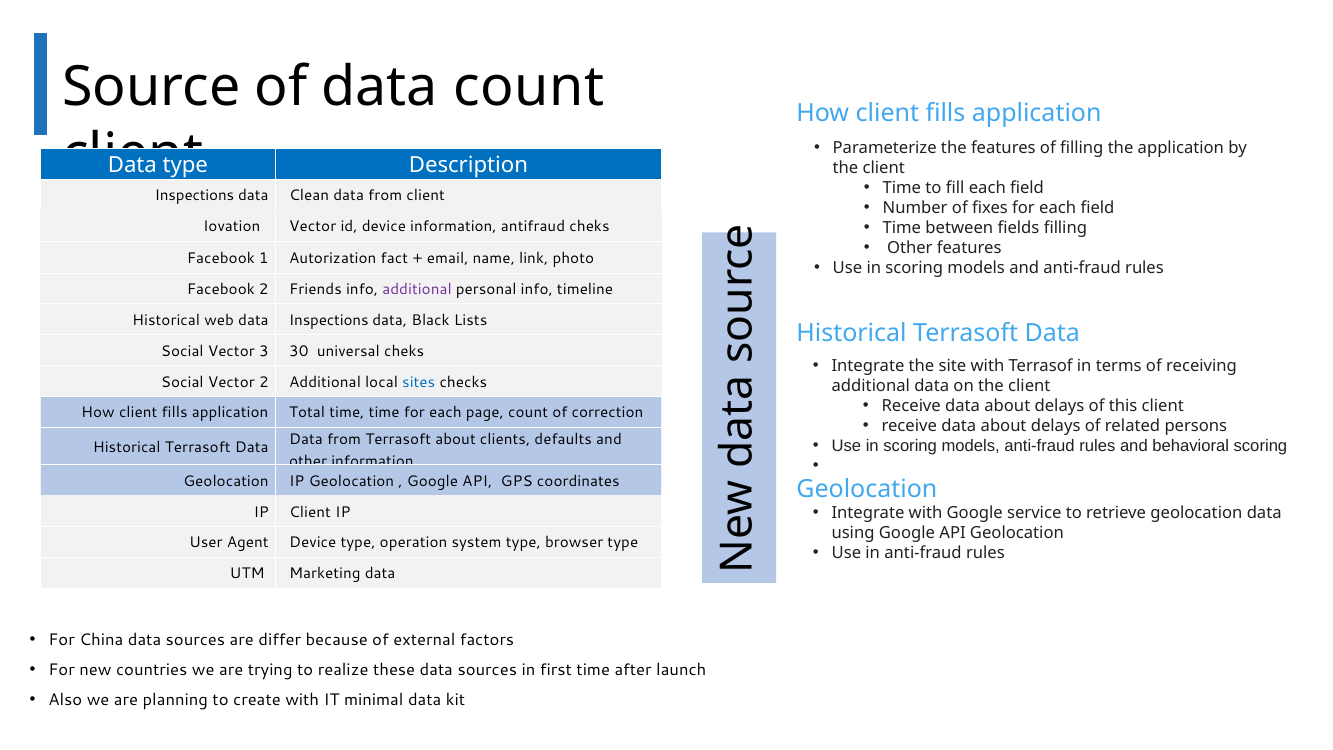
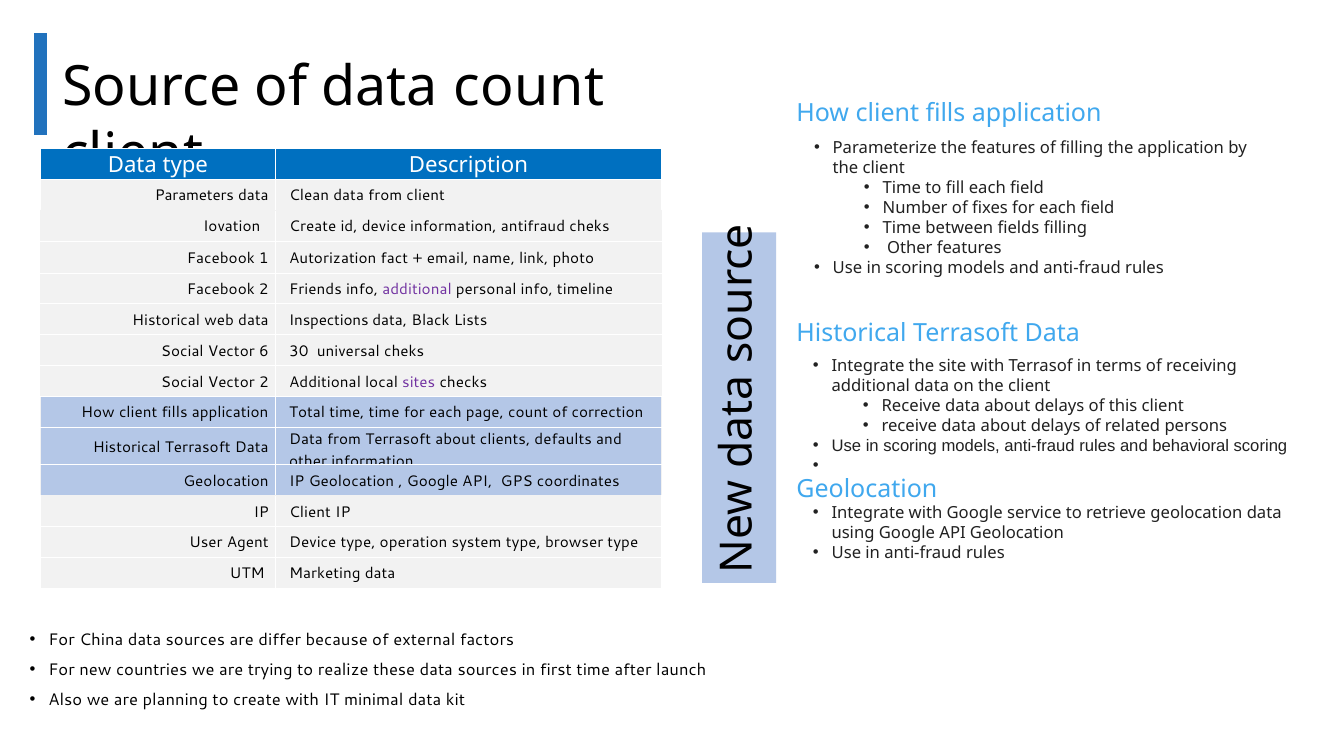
Inspections: Inspections -> Parameters (194, 196)
Iovation Vector: Vector -> Create (313, 227)
3: 3 -> 6 (264, 351)
sites colour: blue -> purple (419, 382)
